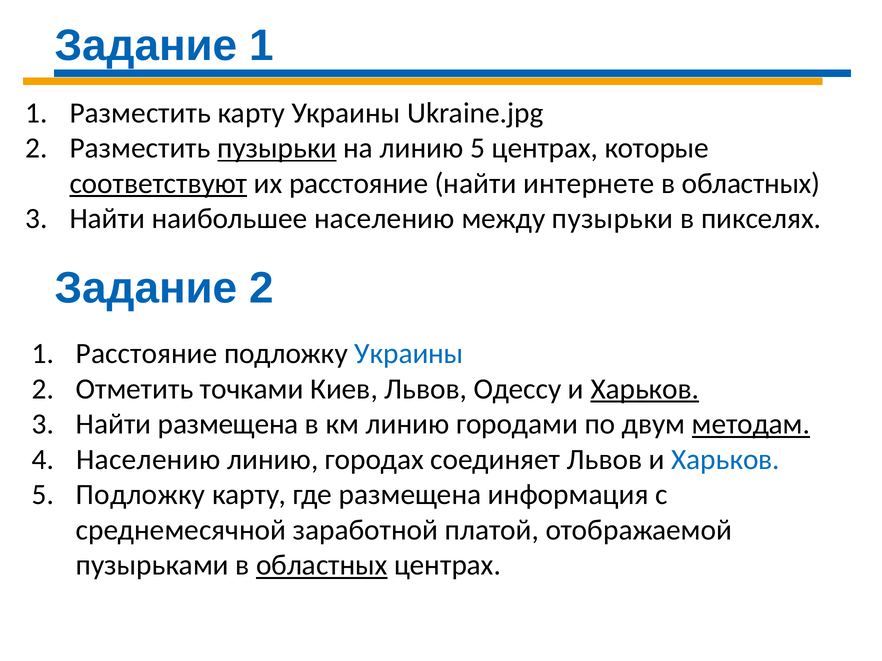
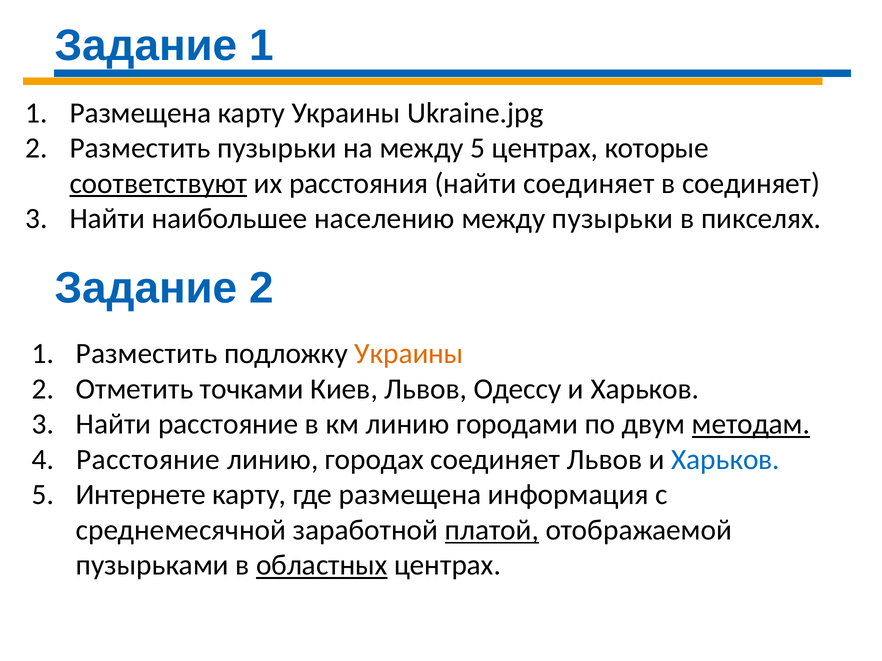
1 Разместить: Разместить -> Размещена (140, 113)
пузырьки underline: present -> none (277, 148)
на линию: линию -> между (422, 148)
их расстояние: расстояние -> расстояния (359, 184)
найти интернете: интернете -> соединяет (589, 184)
областных: областных -> соединяет (751, 184)
1 Расстояние: Расстояние -> Разместить (147, 354)
Украины colour: blue -> orange (409, 354)
Харьков underline: present -> none (645, 389)
Найти размещена: размещена -> расстояние (228, 425)
Населению: Населению -> Расстояние (148, 460)
5 Подложку: Подложку -> Интернете (141, 495)
платой underline: none -> present (492, 530)
